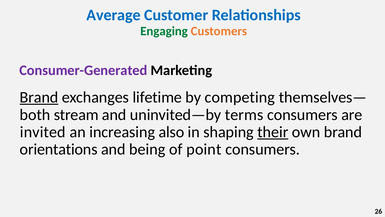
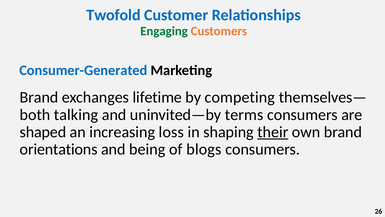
Average: Average -> Twofold (114, 15)
Consumer-Generated colour: purple -> blue (83, 70)
Brand underline: present -> none (39, 97)
stream: stream -> talking (76, 114)
invited: invited -> shaped (43, 132)
also: also -> loss (171, 132)
point: point -> blogs (204, 149)
